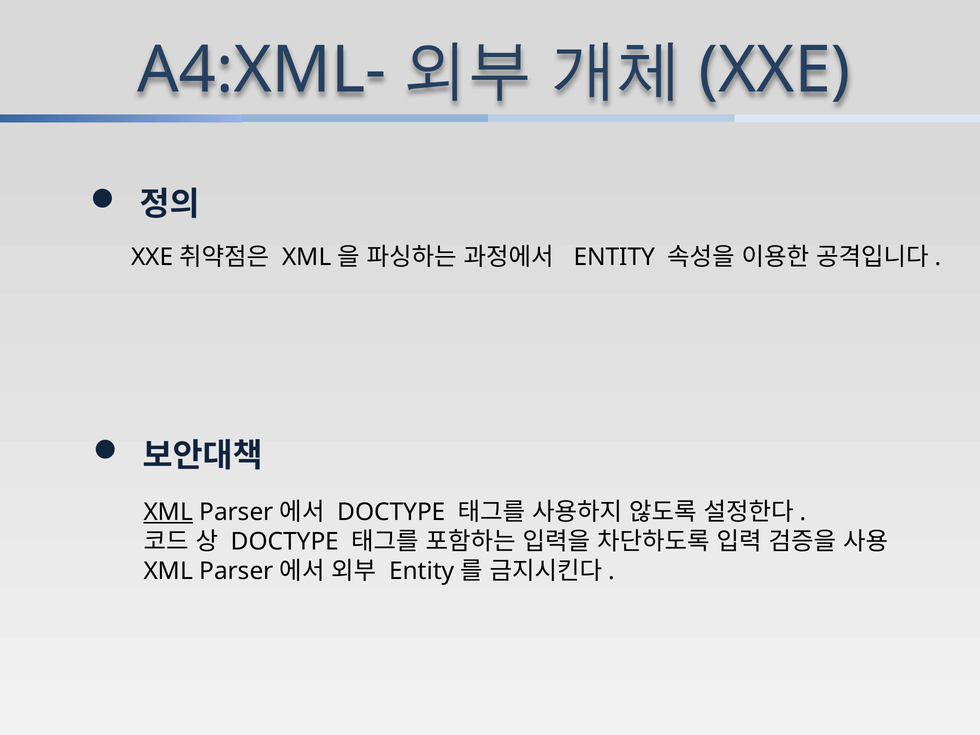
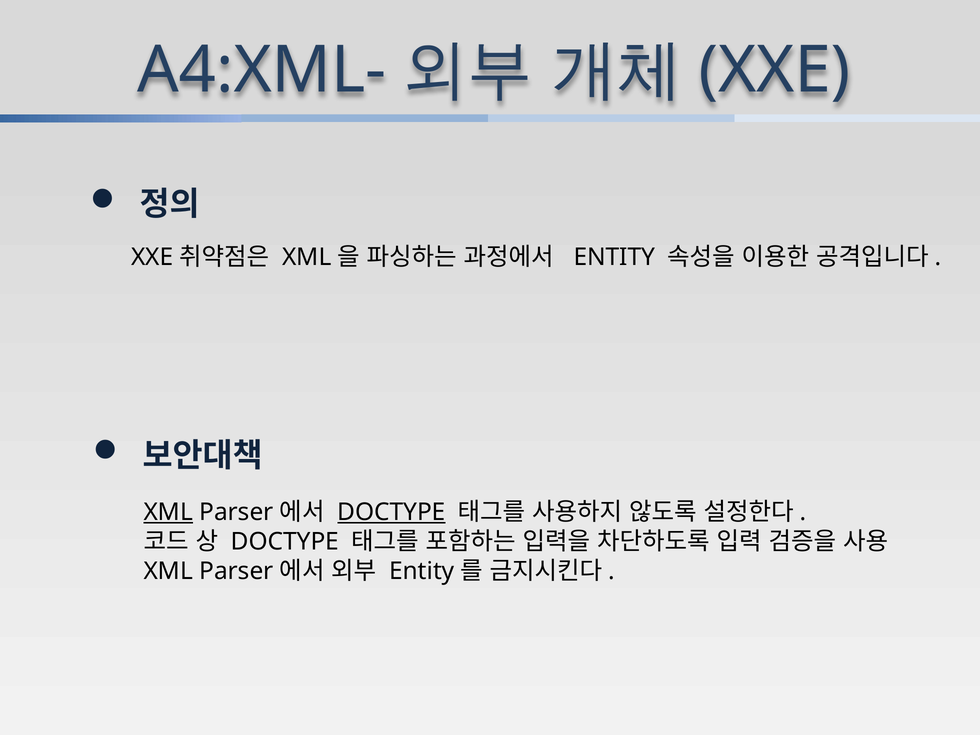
DOCTYPE underline: none -> present (391, 512)
